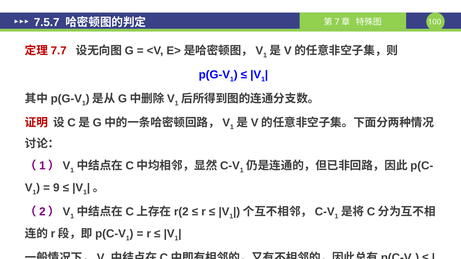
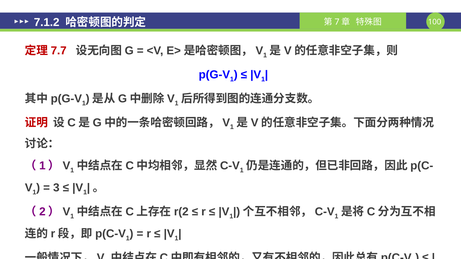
7.5.7: 7.5.7 -> 7.1.2 (47, 22)
9: 9 -> 3 (56, 188)
